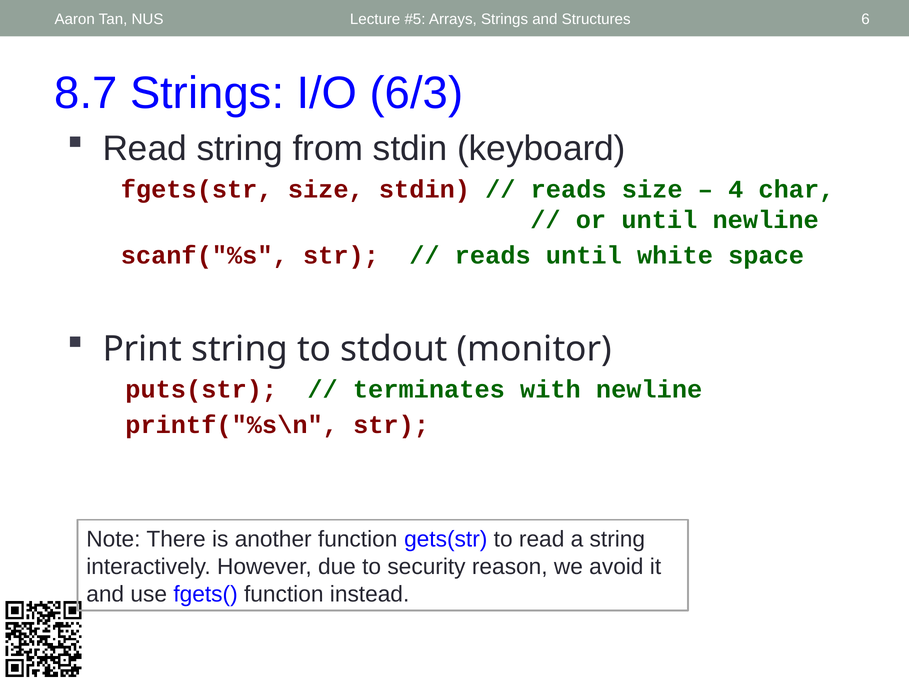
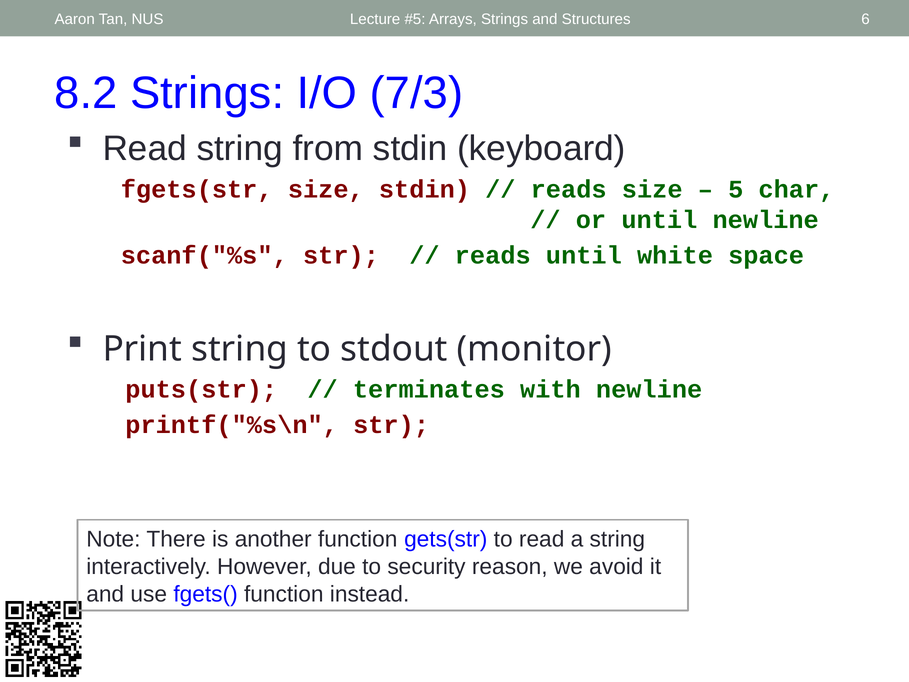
8.7: 8.7 -> 8.2 (86, 93)
6/3: 6/3 -> 7/3 (417, 93)
4: 4 -> 5 (736, 189)
